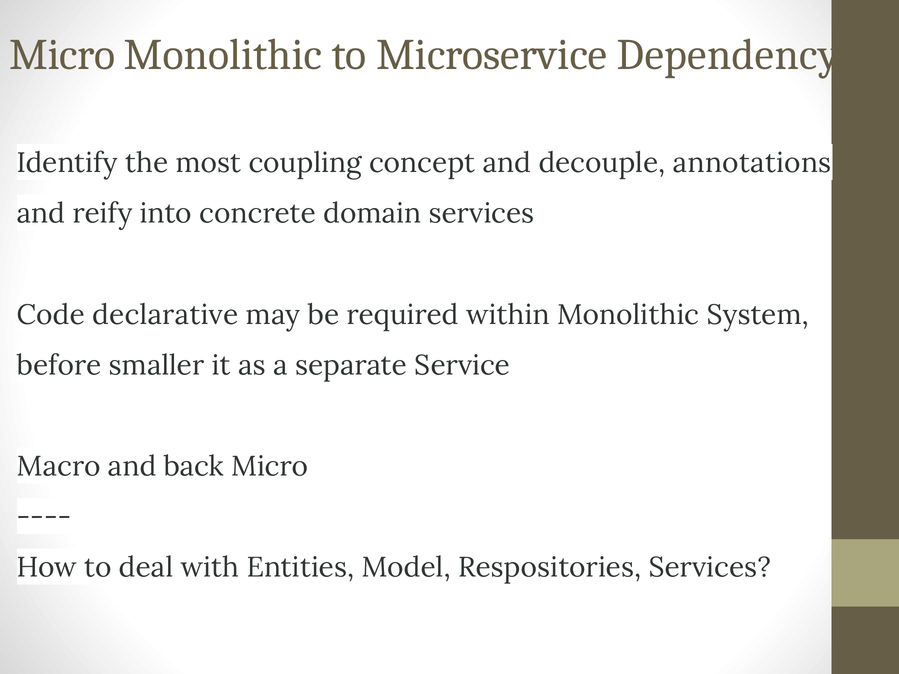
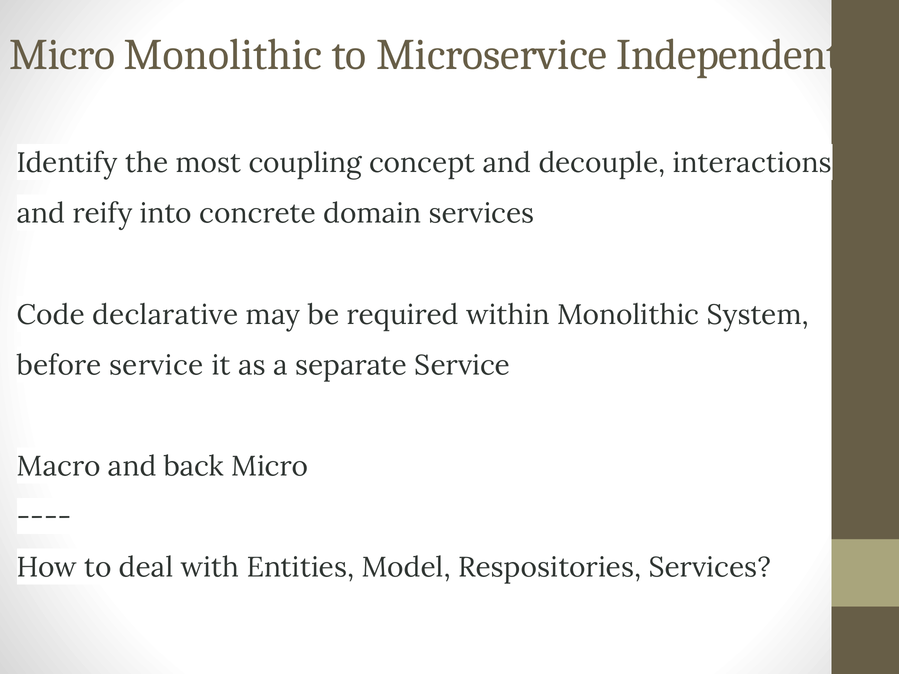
Dependency: Dependency -> Independent (728, 55)
annotations: annotations -> interactions (752, 163)
before smaller: smaller -> service (156, 365)
